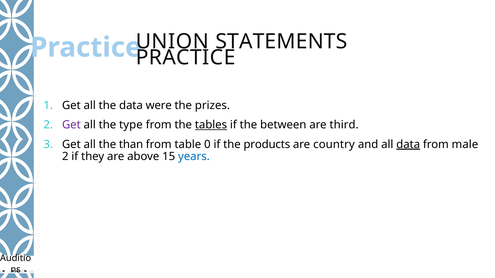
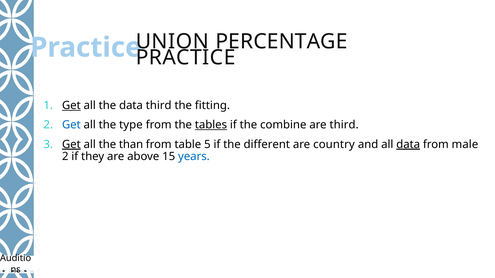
STATEMENTS: STATEMENTS -> PERCENTAGE (281, 42)
Get underline: none -> present (71, 106)
data were: were -> third (159, 106)
prizes: prizes -> fitting (212, 106)
Get colour: purple -> blue (71, 125)
between: between -> combine (283, 125)
Get underline: none -> present (71, 145)
0: 0 -> 5 (207, 145)
products: products -> different (267, 145)
